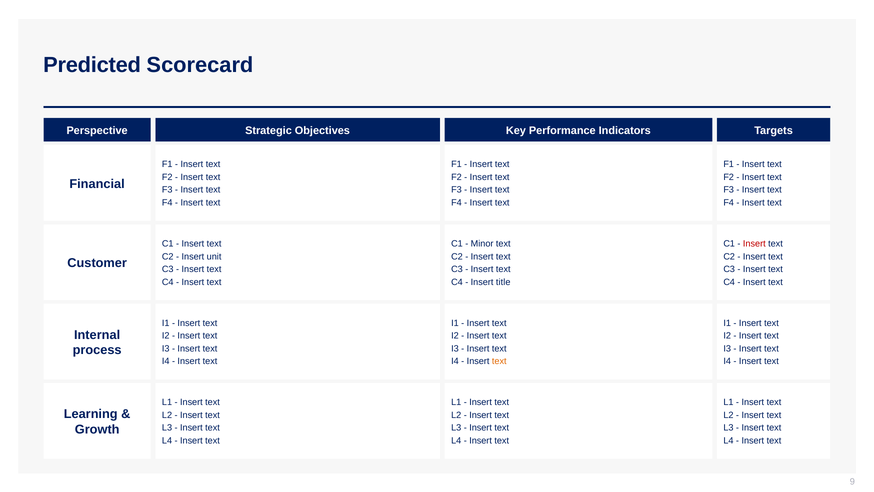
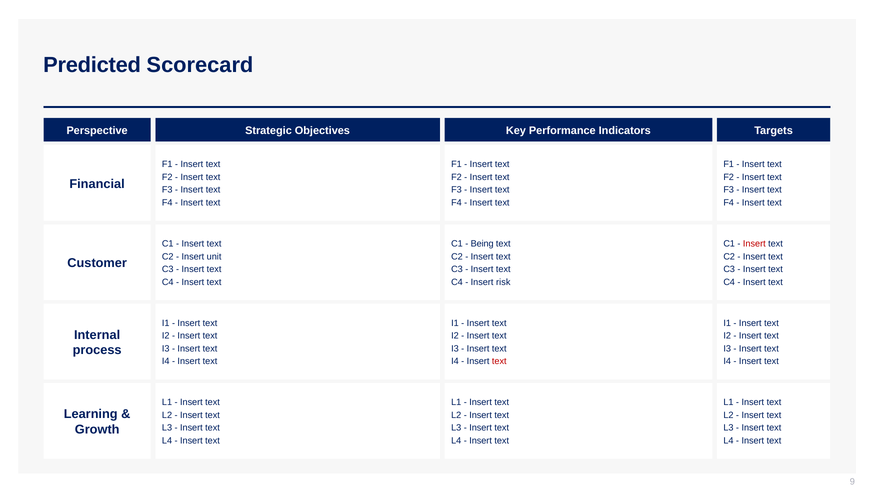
Minor: Minor -> Being (482, 244)
title: title -> risk (503, 282)
text colour: orange -> red (499, 361)
